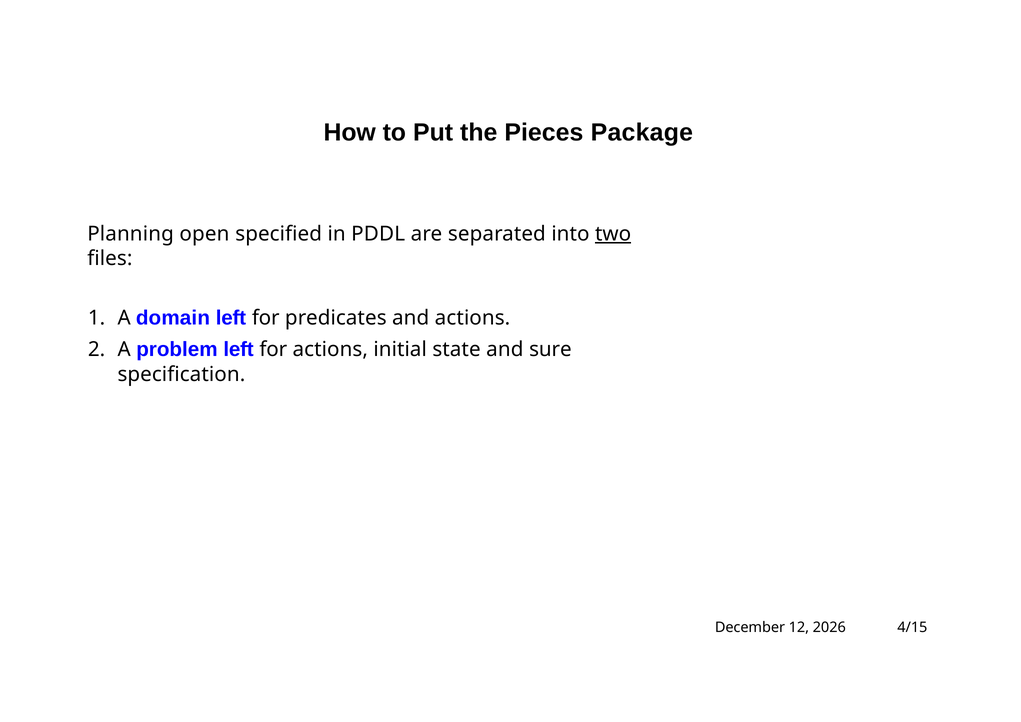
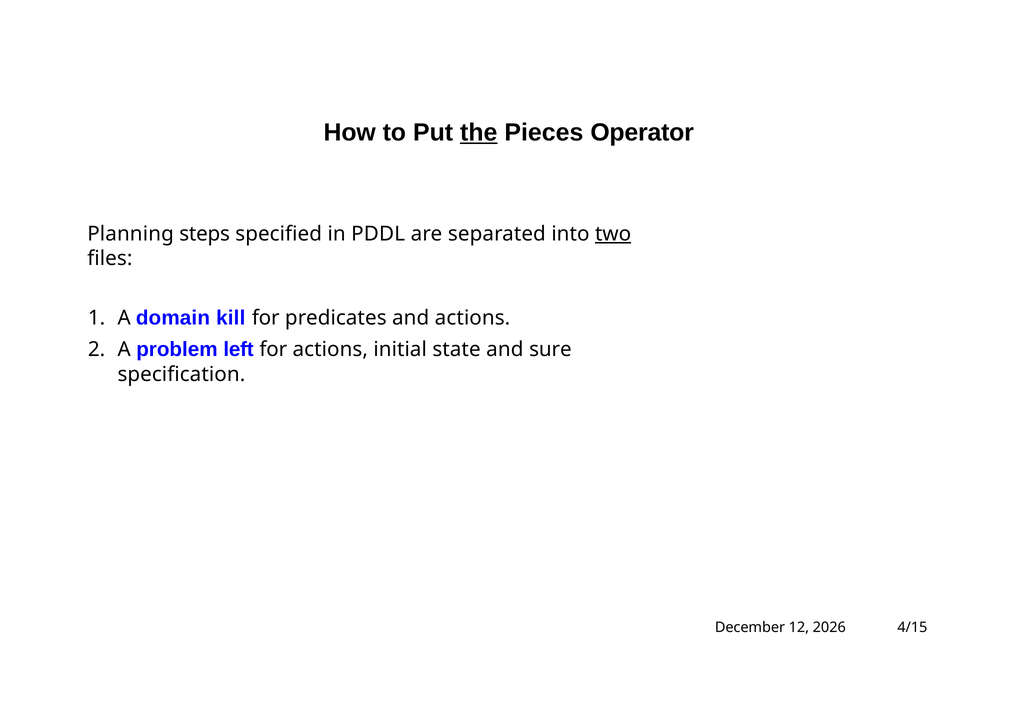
the underline: none -> present (479, 132)
Package: Package -> Operator (642, 132)
open: open -> steps (205, 234)
domain left: left -> kill (231, 318)
